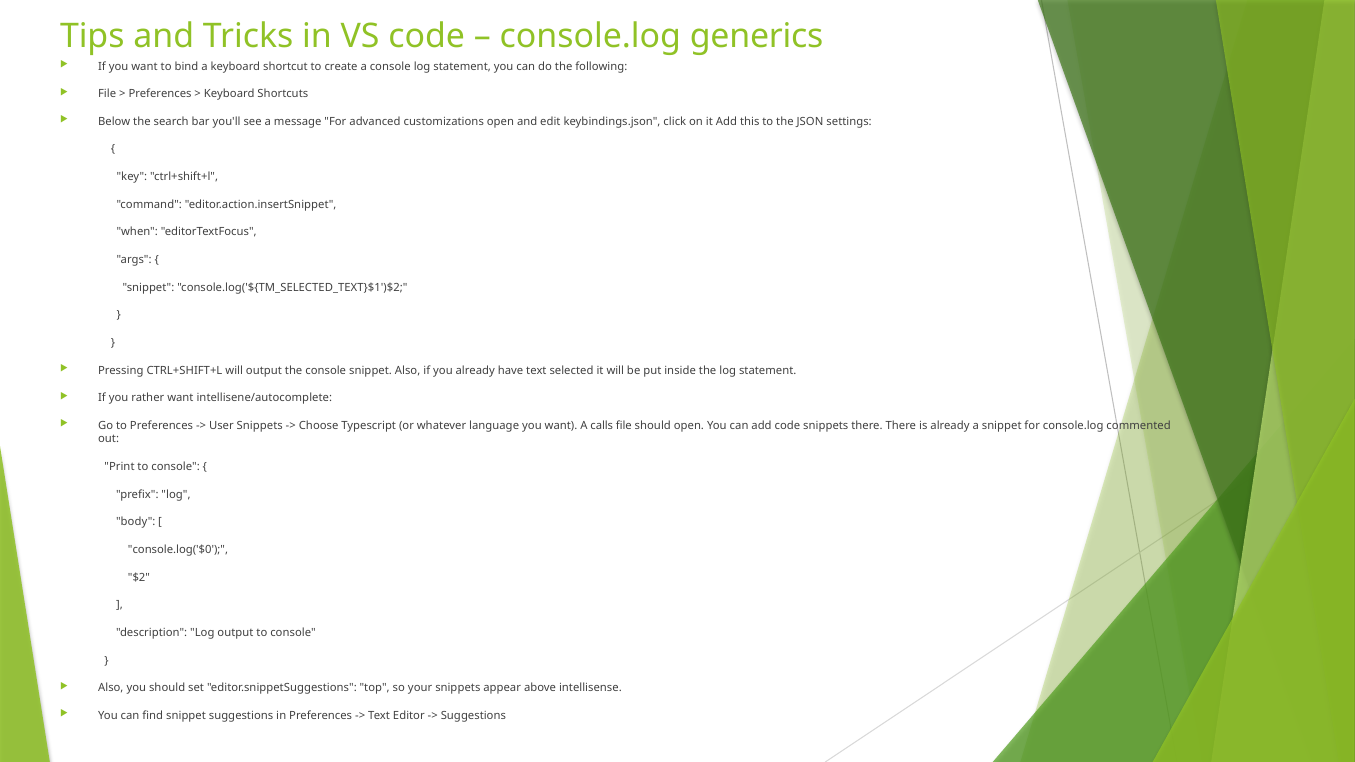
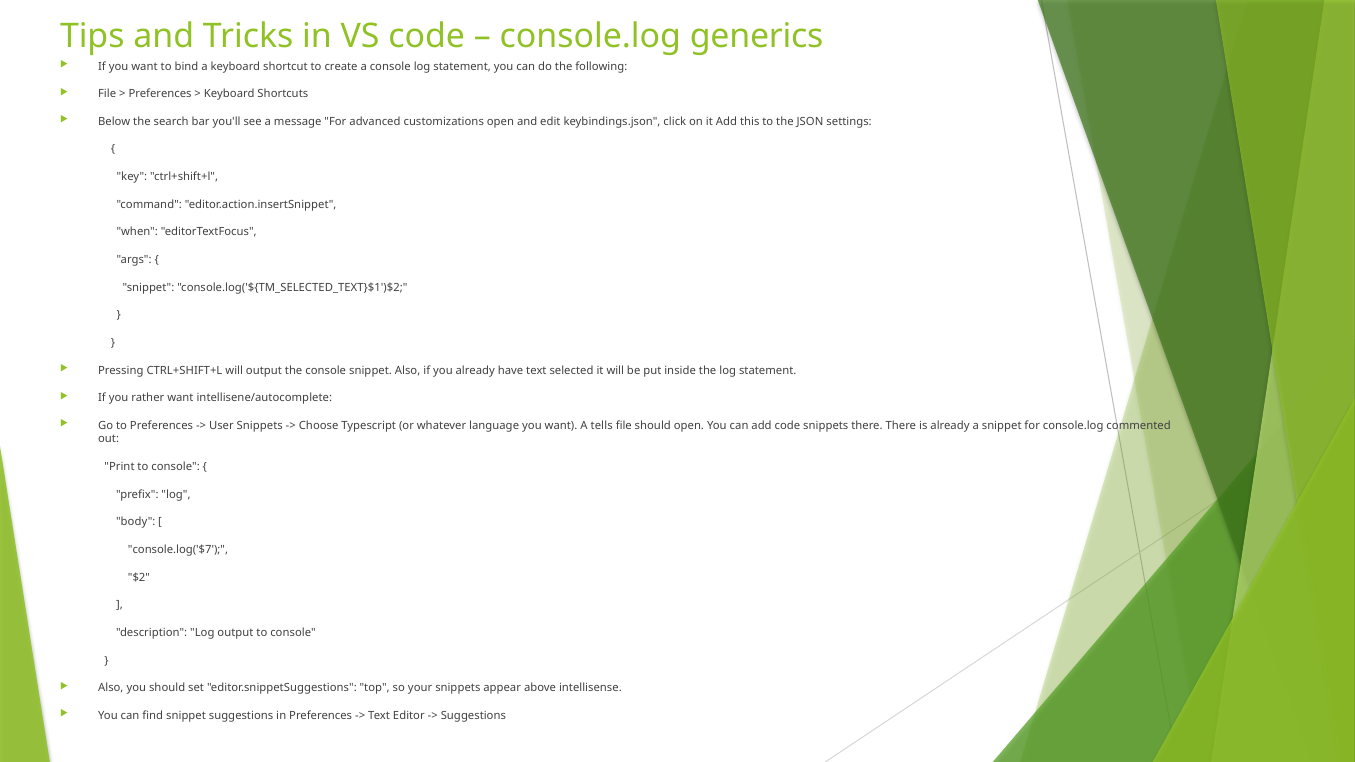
calls: calls -> tells (602, 426)
console.log('$0: console.log('$0 -> console.log('$7 (178, 550)
